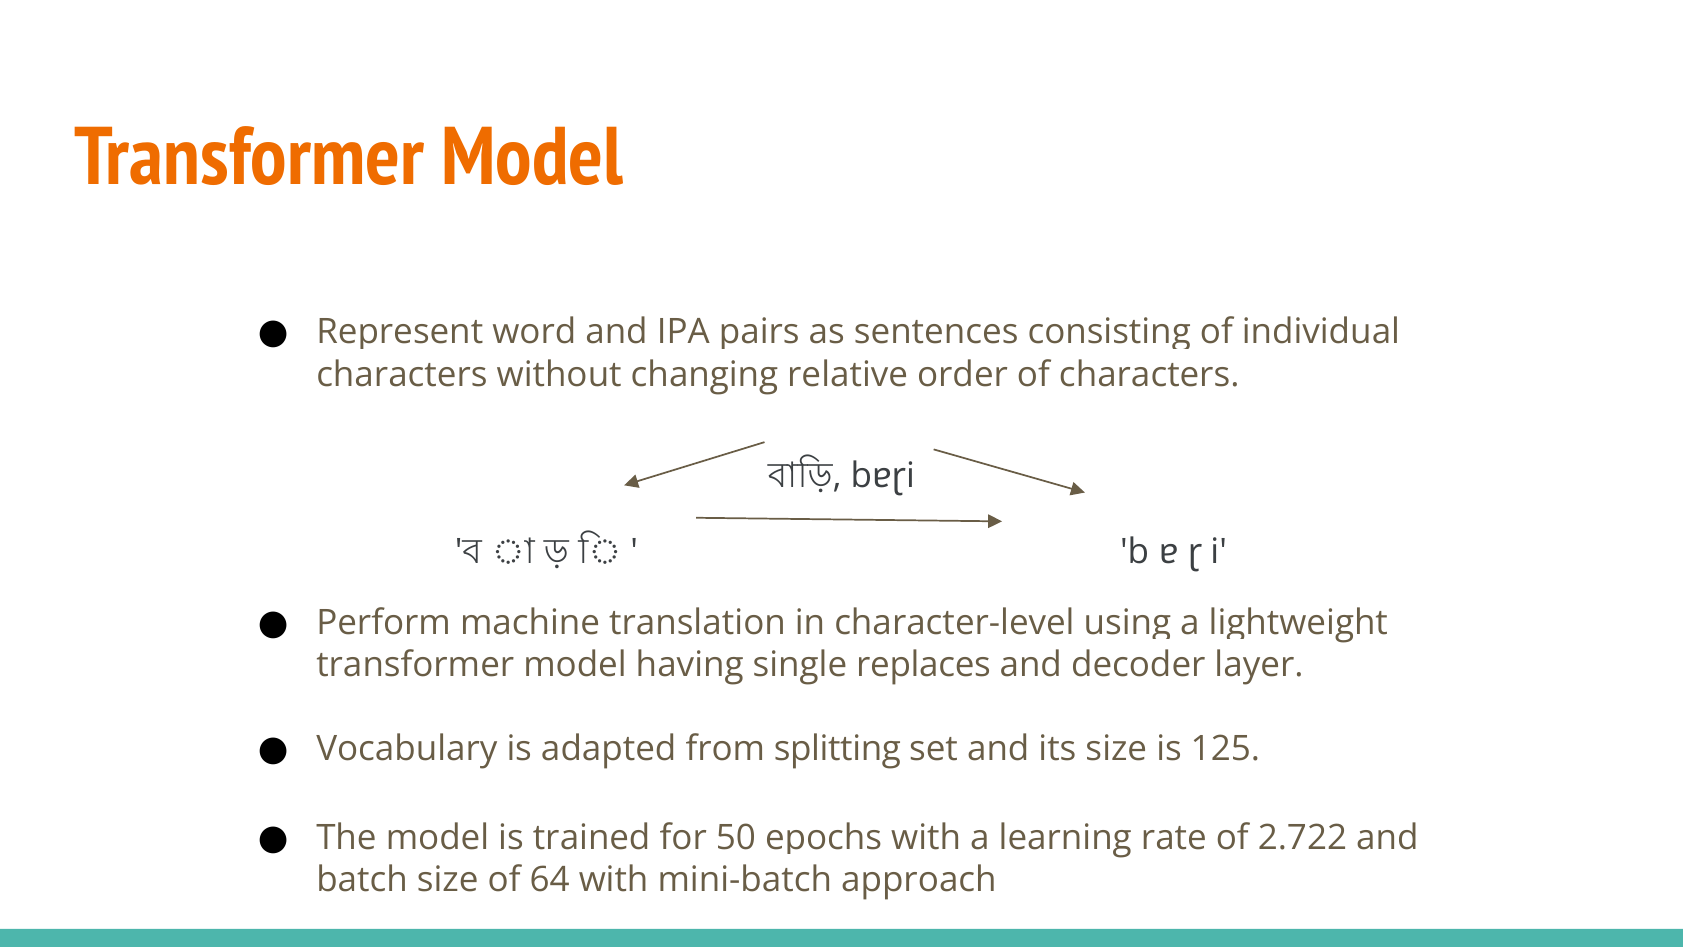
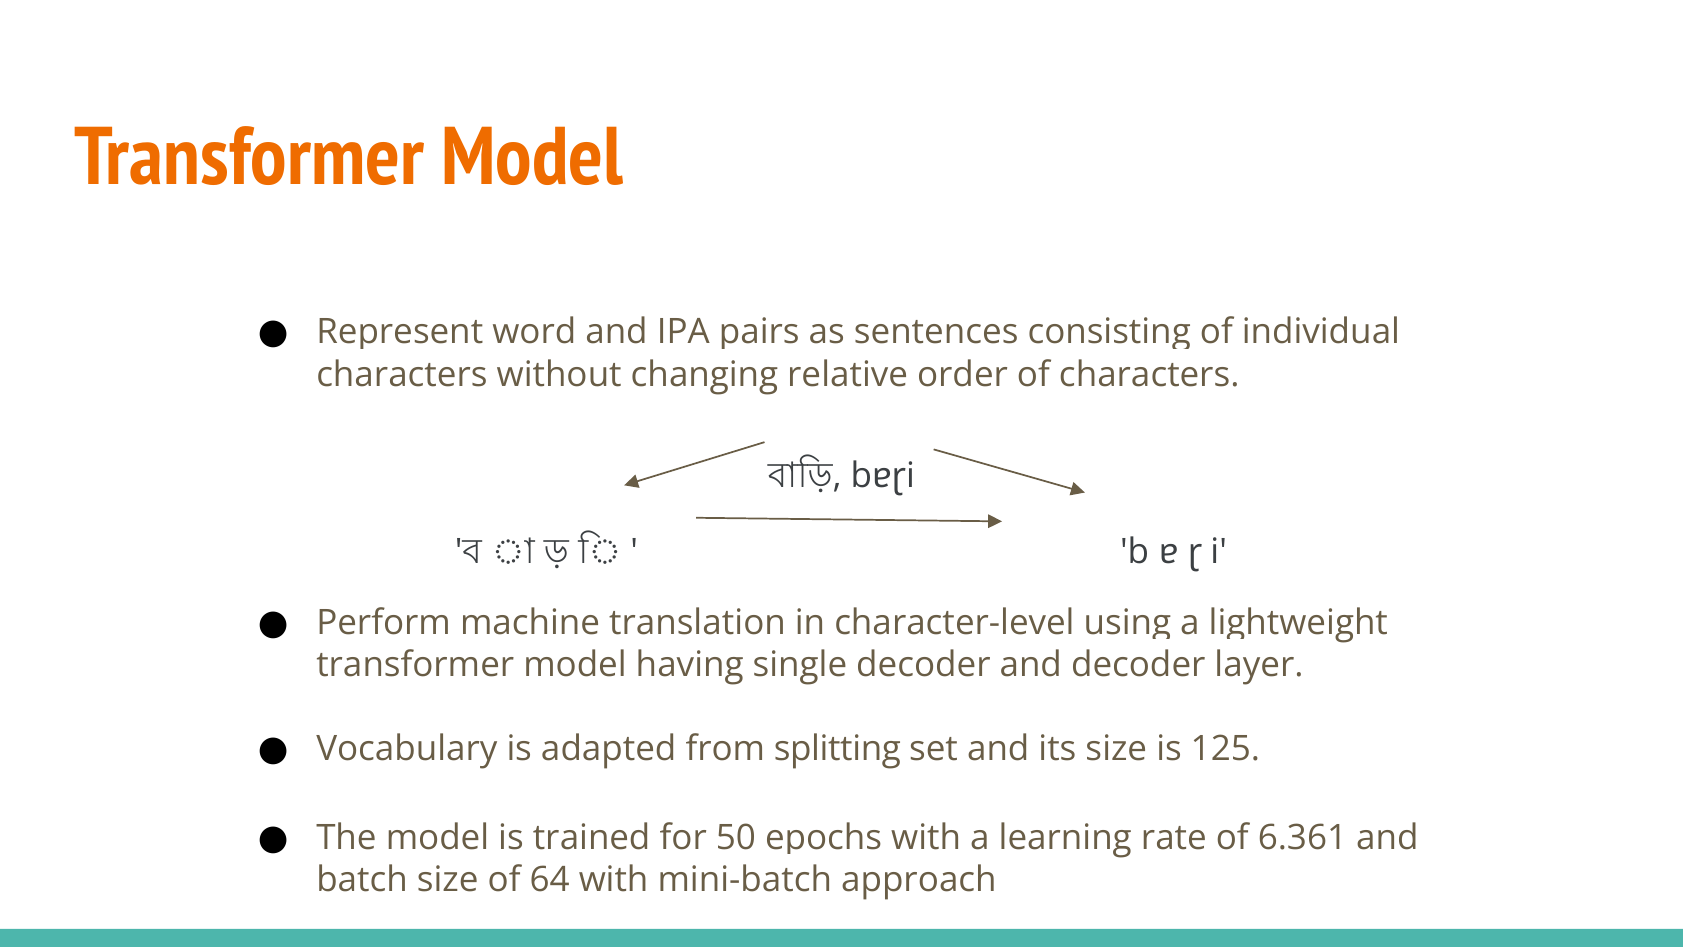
single replaces: replaces -> decoder (923, 665)
2.722: 2.722 -> 6.361 (1302, 838)
